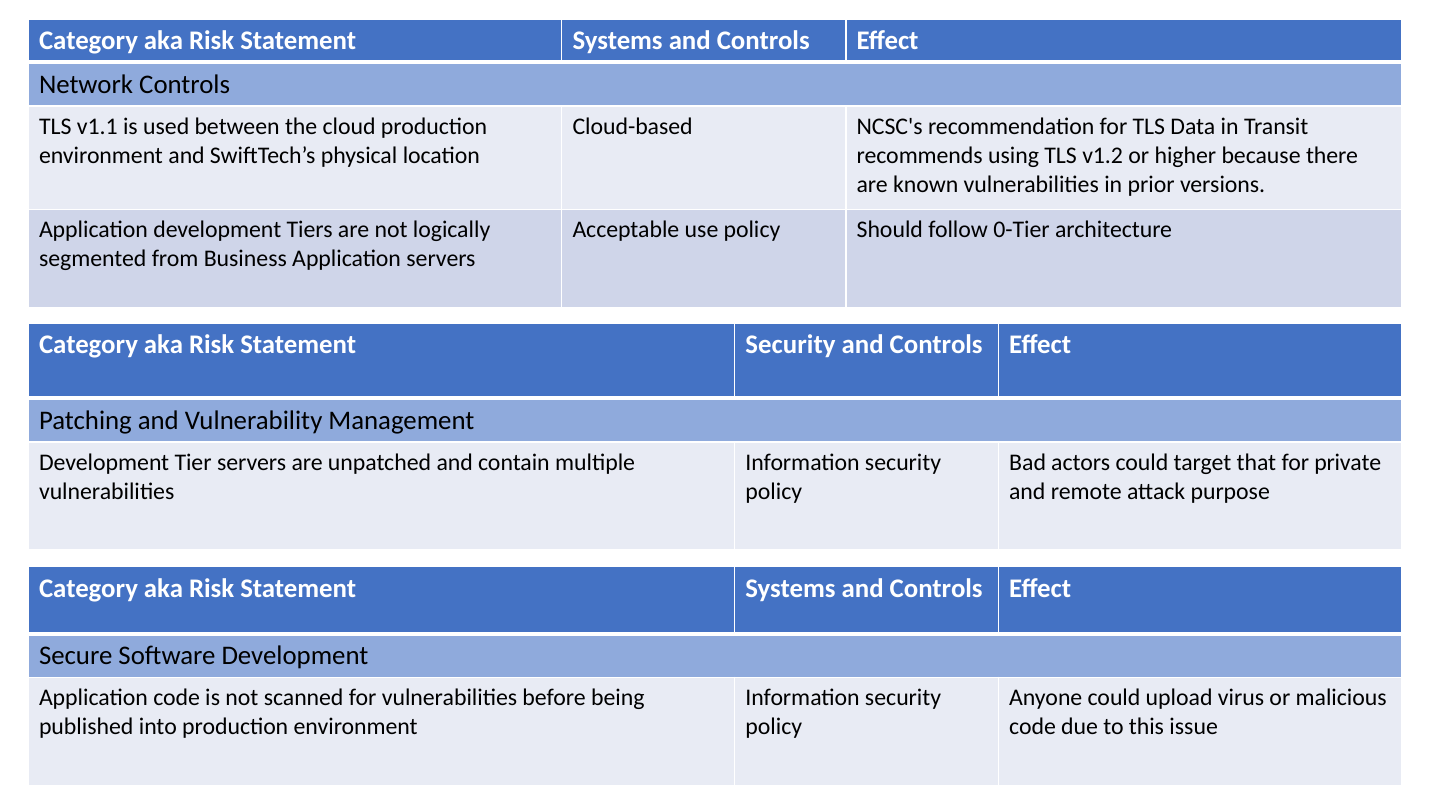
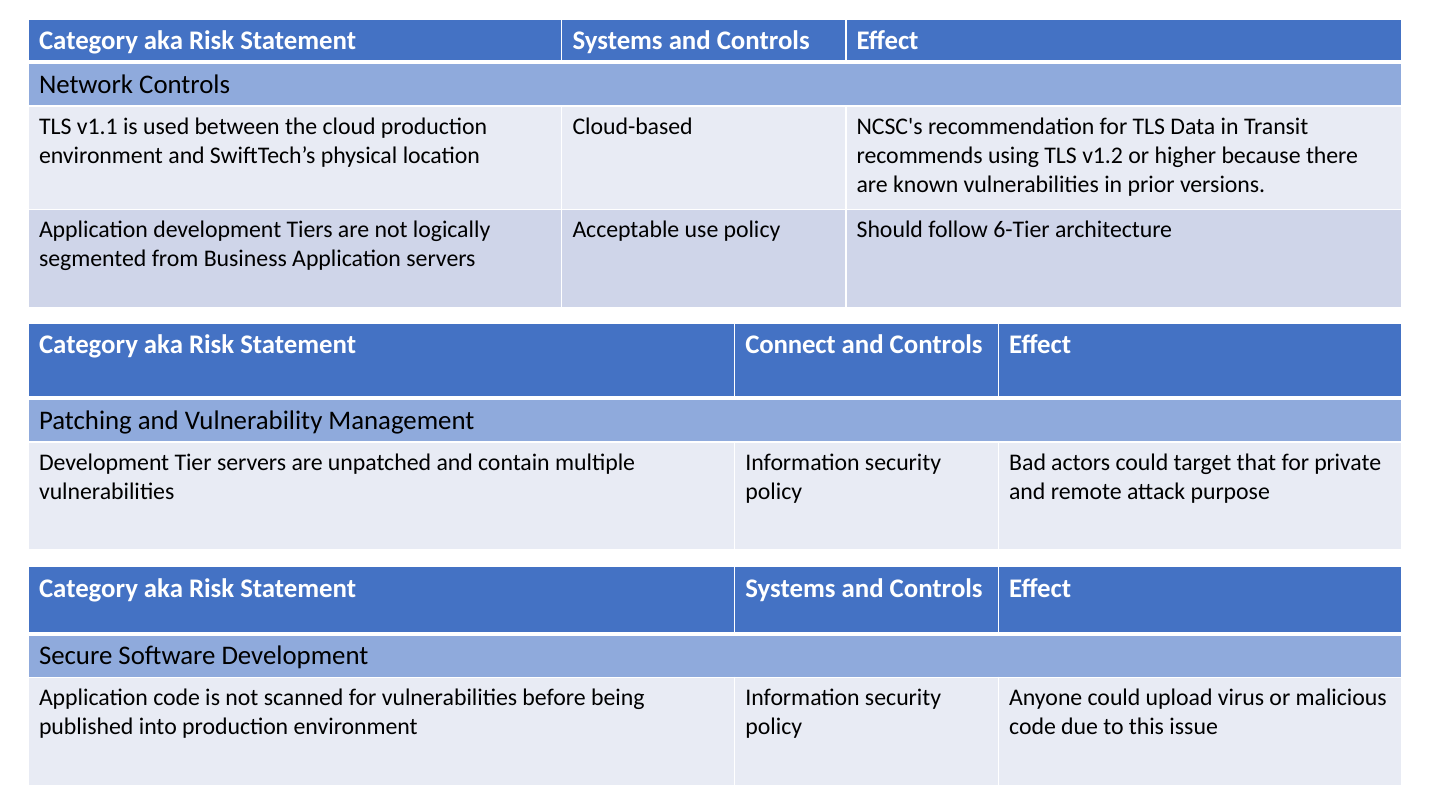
0-Tier: 0-Tier -> 6-Tier (1021, 230)
Statement Security: Security -> Connect (791, 345)
